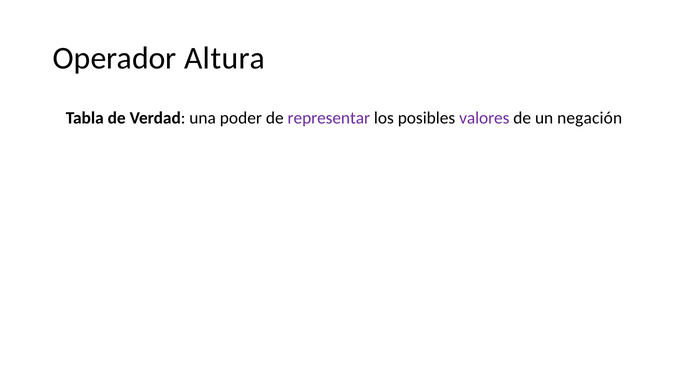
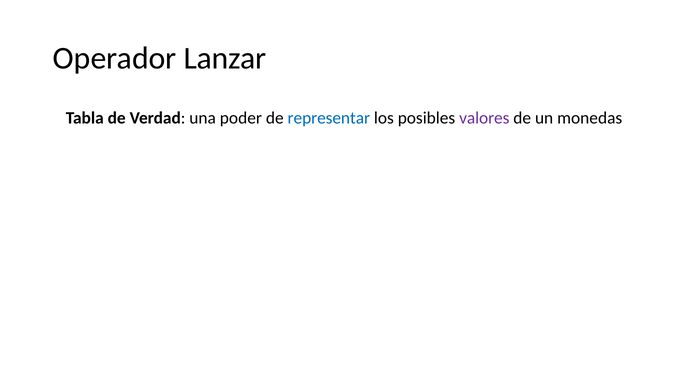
Altura: Altura -> Lanzar (225, 58)
representar colour: purple -> blue (329, 118)
negación: negación -> monedas (590, 118)
